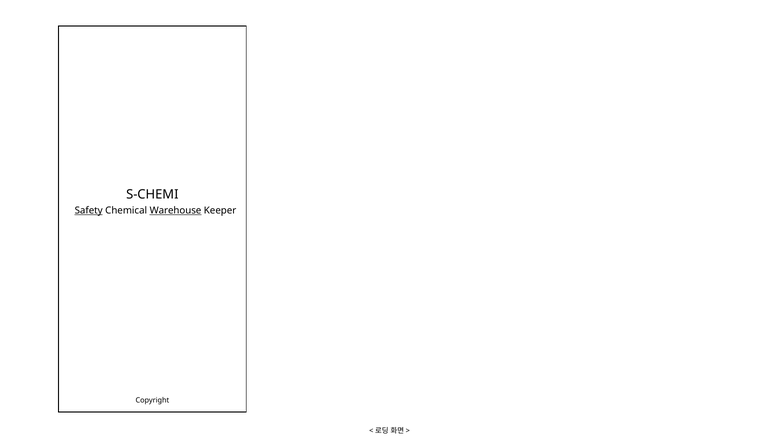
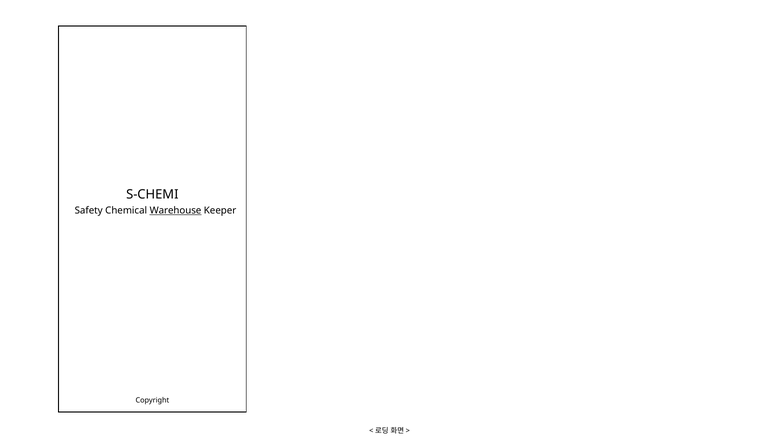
Safety underline: present -> none (89, 211)
